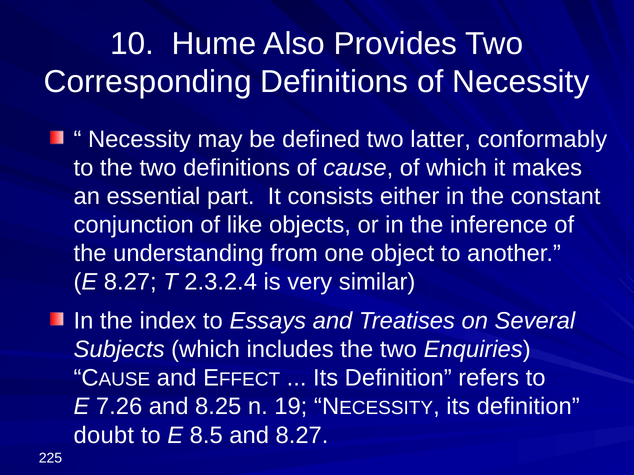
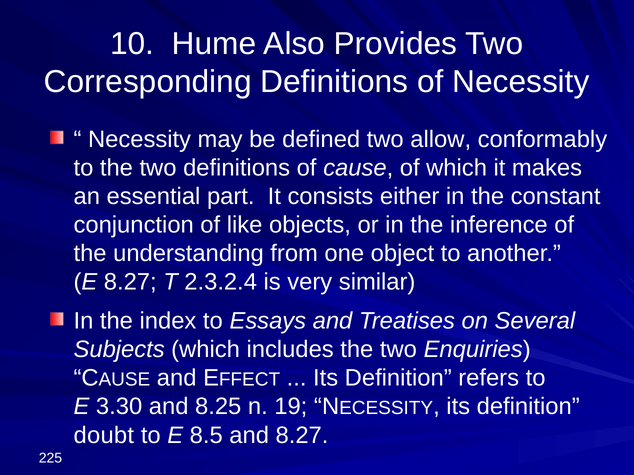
latter: latter -> allow (441, 140)
7.26: 7.26 -> 3.30 (119, 407)
